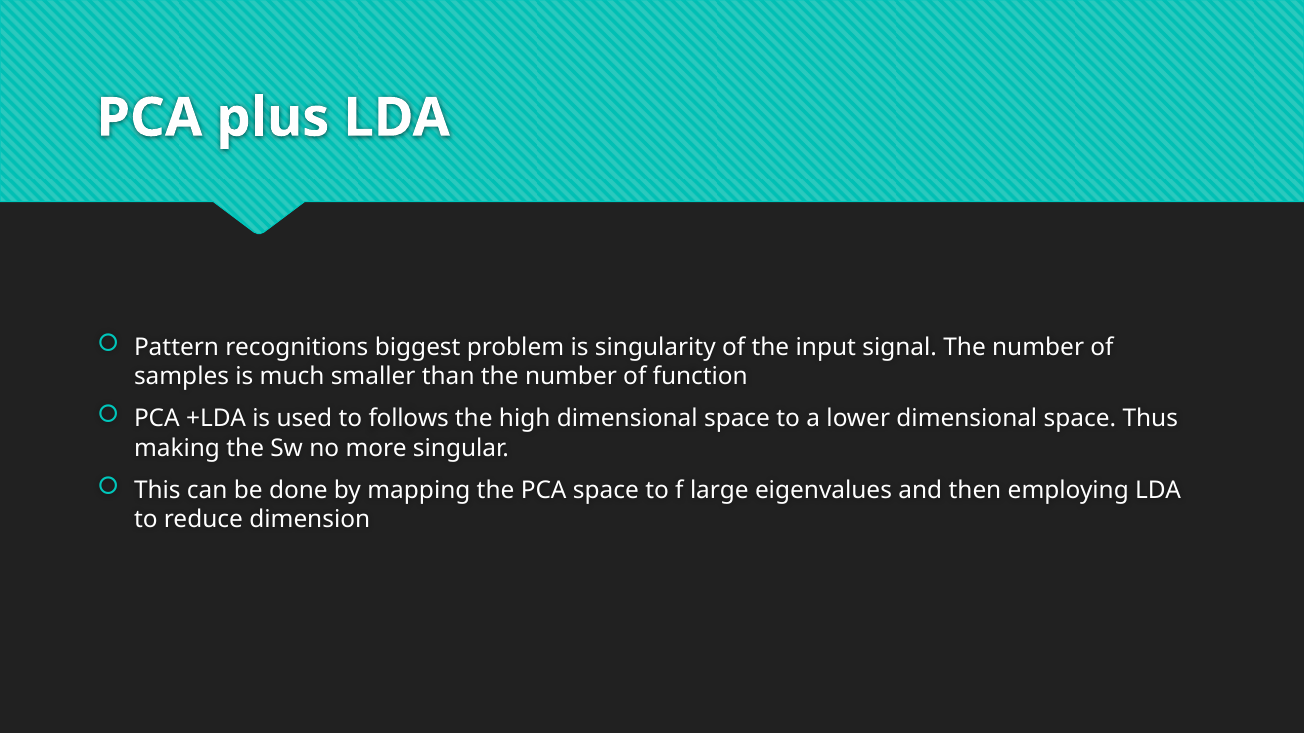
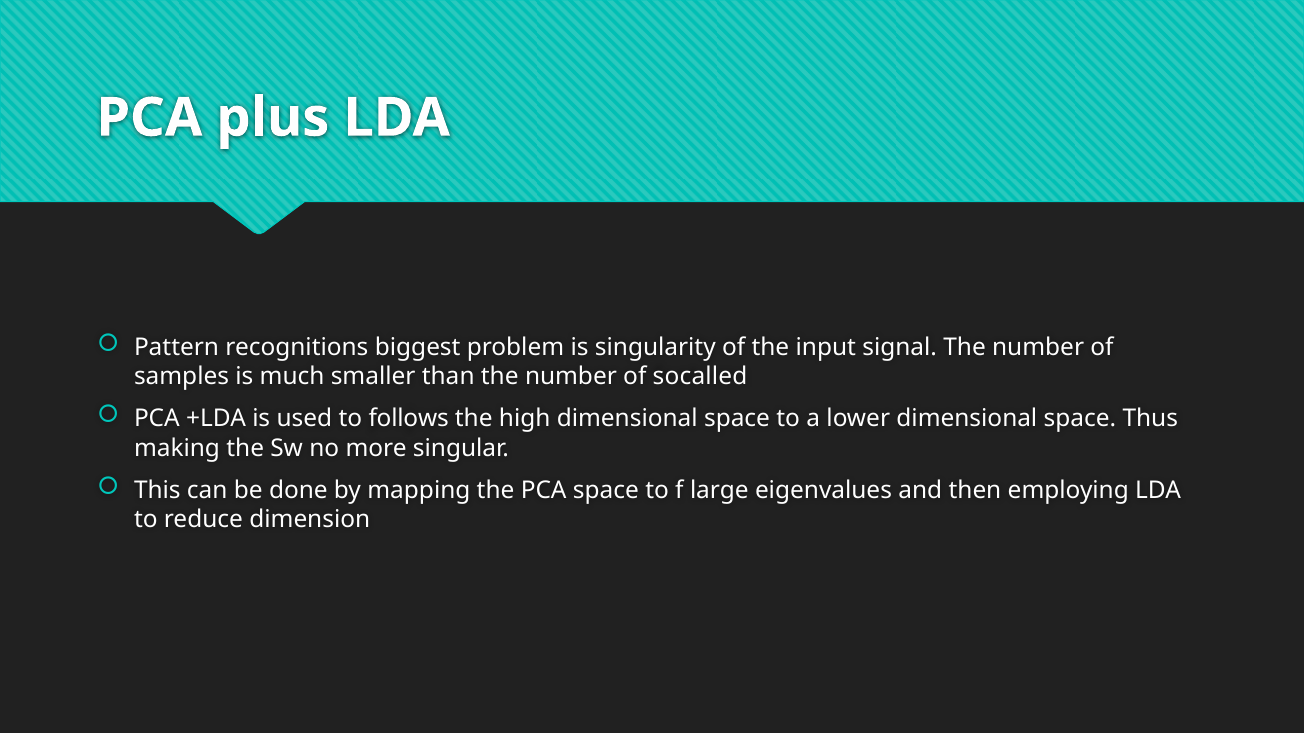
function: function -> socalled (700, 377)
